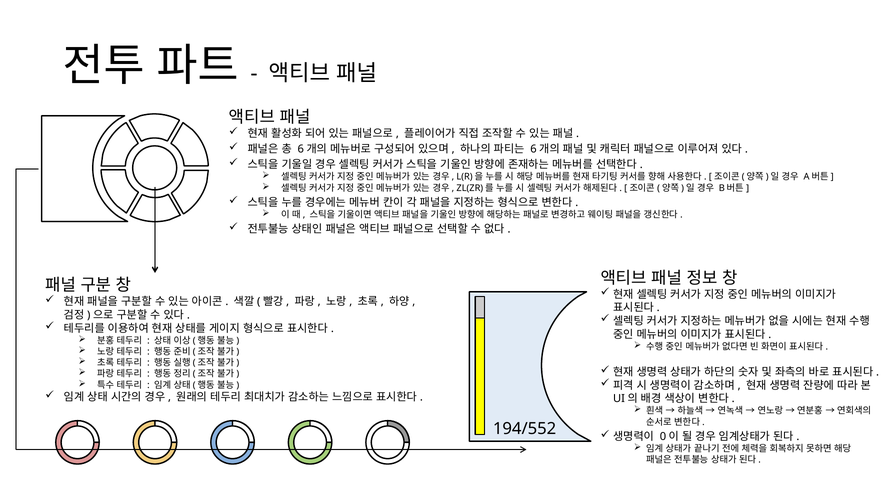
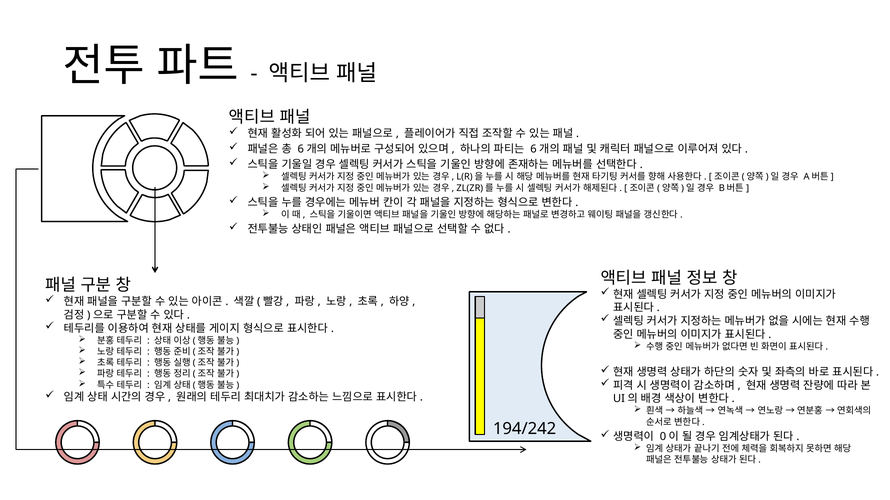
194/552: 194/552 -> 194/242 (525, 429)
